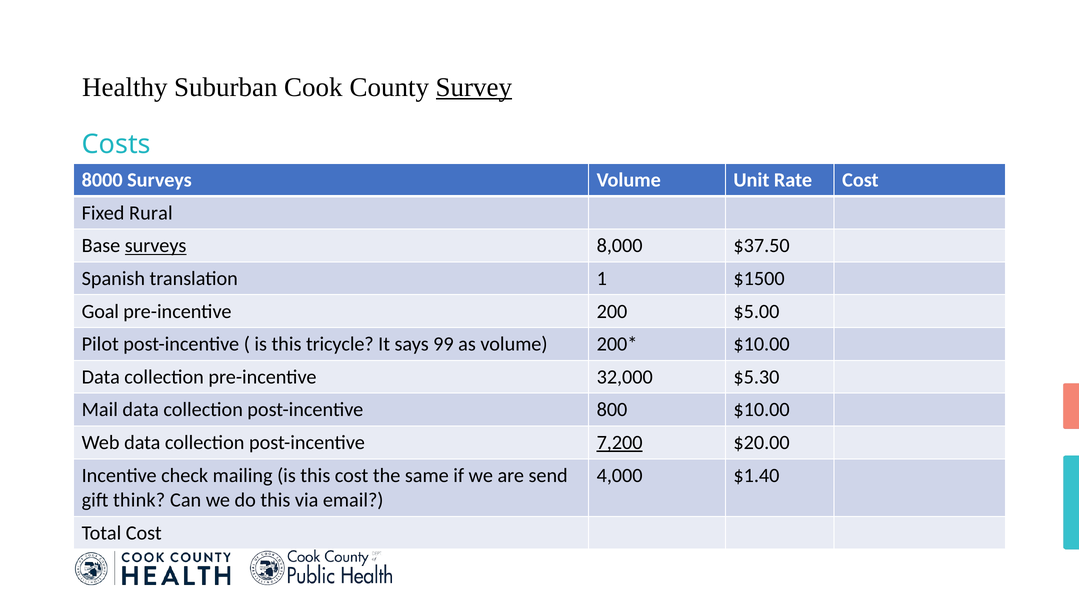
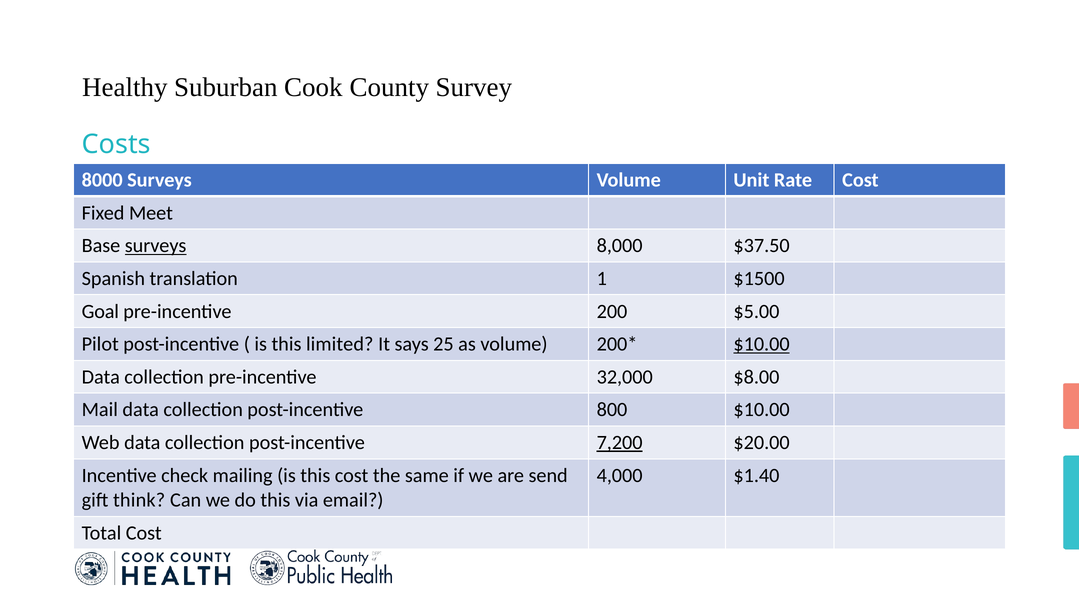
Survey underline: present -> none (474, 87)
Rural: Rural -> Meet (151, 213)
tricycle: tricycle -> limited (340, 344)
99: 99 -> 25 (443, 344)
$10.00 underline: none -> present (762, 344)
$5.30: $5.30 -> $8.00 (756, 377)
